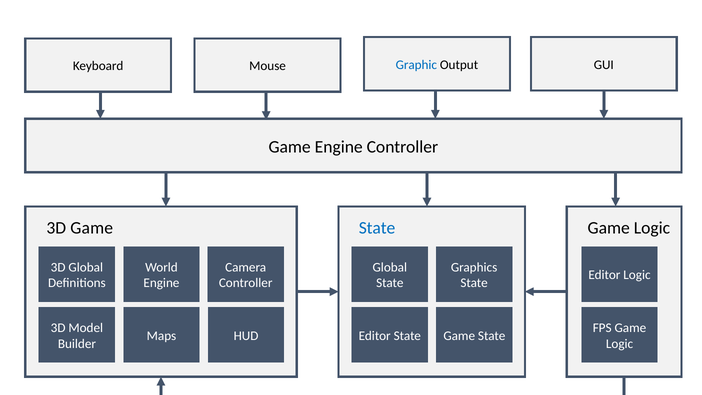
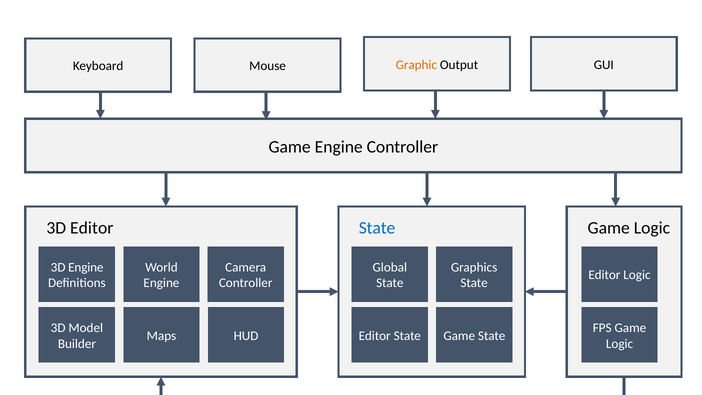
Graphic colour: blue -> orange (416, 65)
3D Game: Game -> Editor (92, 228)
3D Global: Global -> Engine (86, 267)
